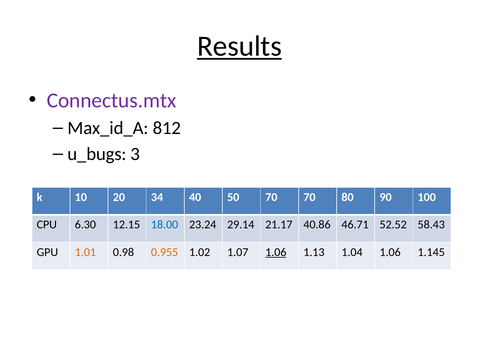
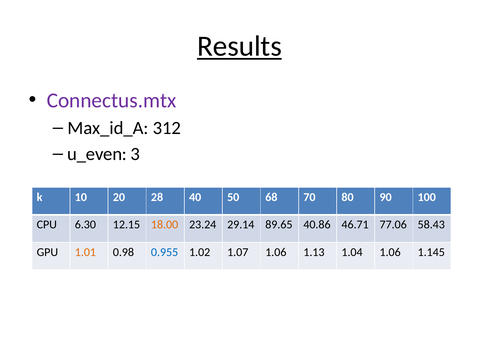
812: 812 -> 312 (167, 128)
u_bugs: u_bugs -> u_even (97, 154)
34: 34 -> 28 (157, 197)
50 70: 70 -> 68 (271, 197)
18.00 colour: blue -> orange (165, 225)
21.17: 21.17 -> 89.65 (279, 225)
52.52: 52.52 -> 77.06 (393, 225)
0.955 colour: orange -> blue (165, 252)
1.06 underline: present -> none (276, 252)
